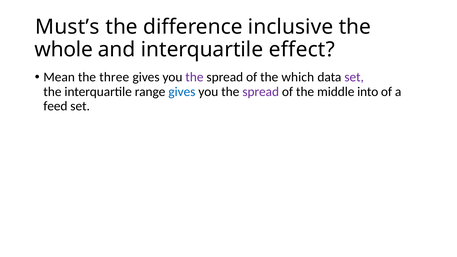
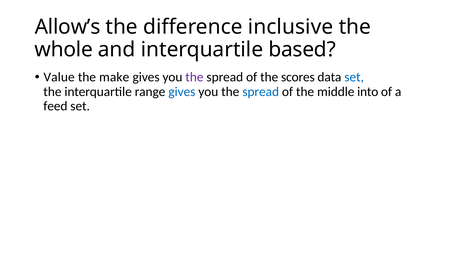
Must’s: Must’s -> Allow’s (68, 27)
effect: effect -> based (302, 50)
Mean: Mean -> Value (59, 77)
three: three -> make (114, 77)
which: which -> scores (298, 77)
set colour: purple -> blue (354, 77)
spread colour: purple -> blue (261, 92)
